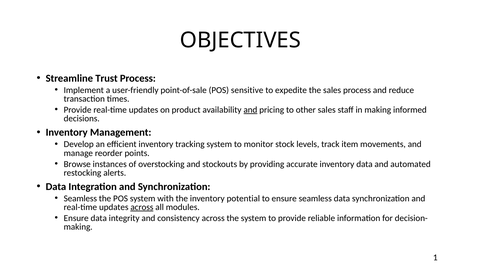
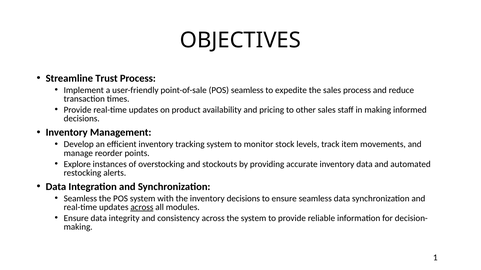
POS sensitive: sensitive -> seamless (247, 90)
and underline: present -> none (250, 110)
Browse: Browse -> Explore (77, 164)
inventory potential: potential -> decisions (243, 199)
